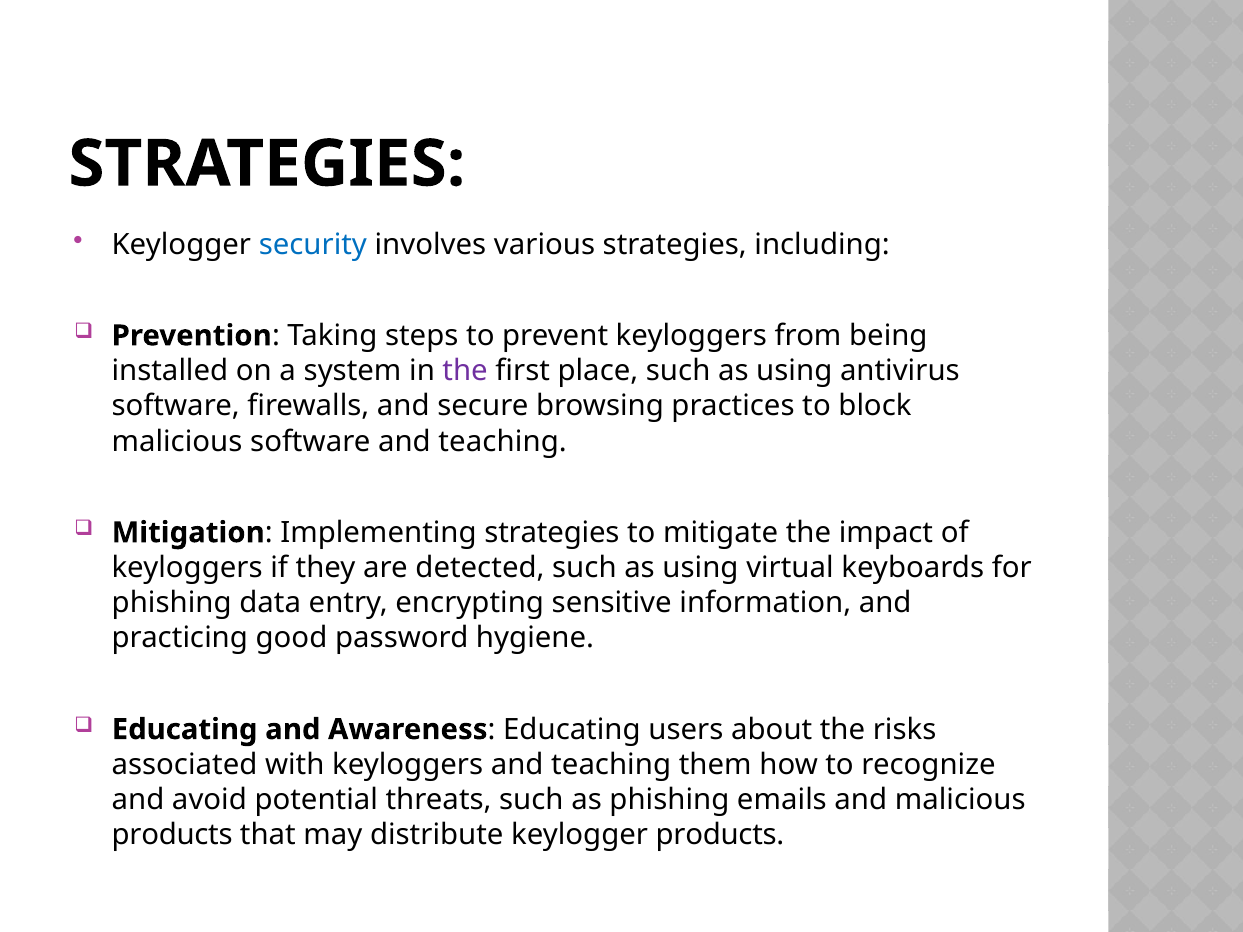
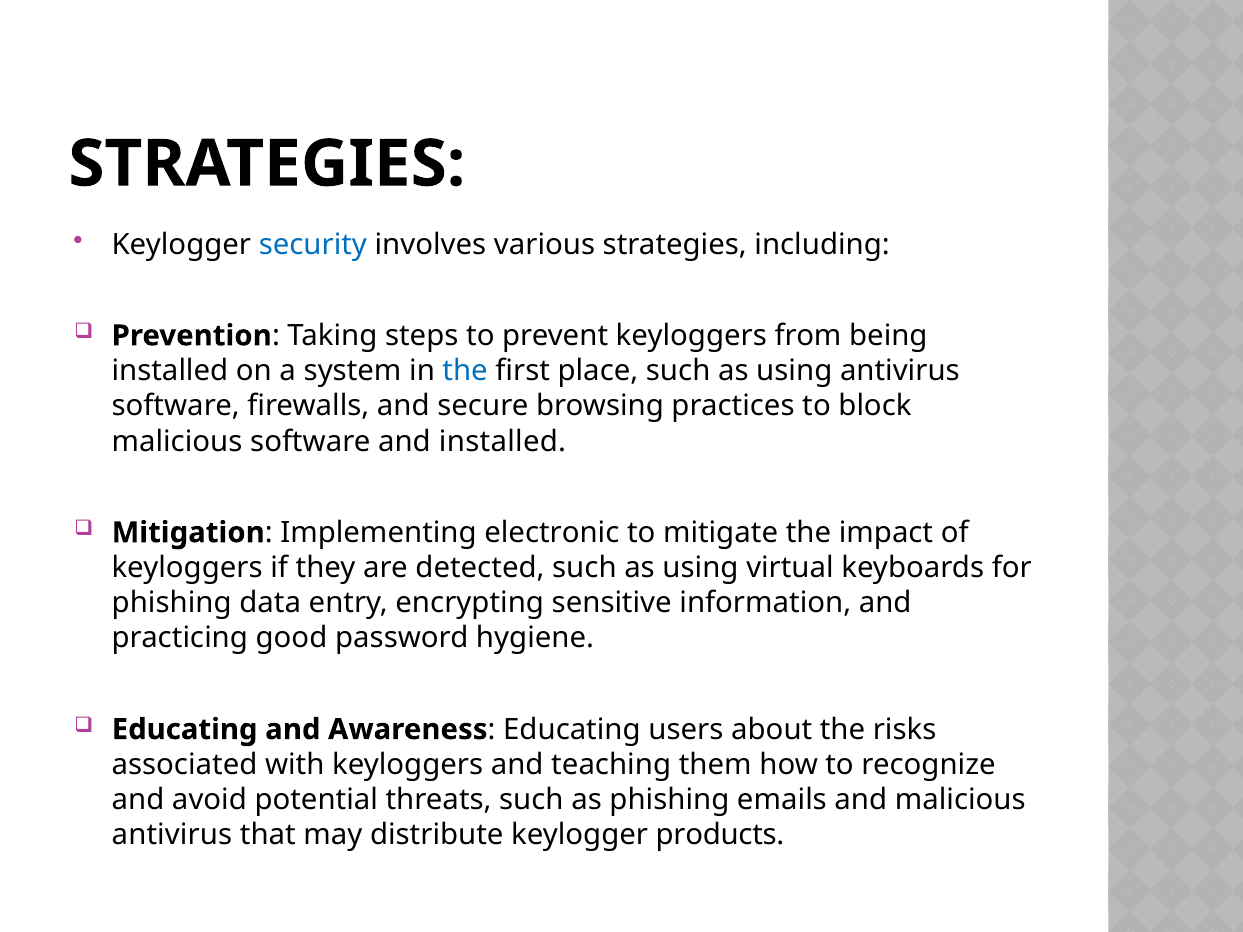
the colour: purple -> blue (465, 371)
software and teaching: teaching -> installed (503, 442)
Implementing strategies: strategies -> electronic (552, 533)
products: products -> antivirus (172, 835)
